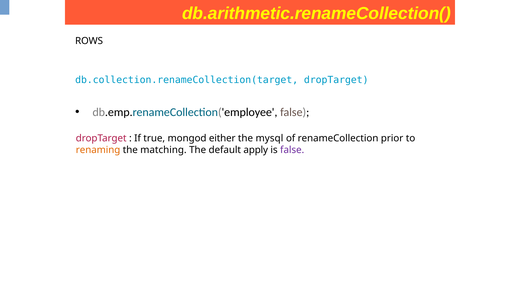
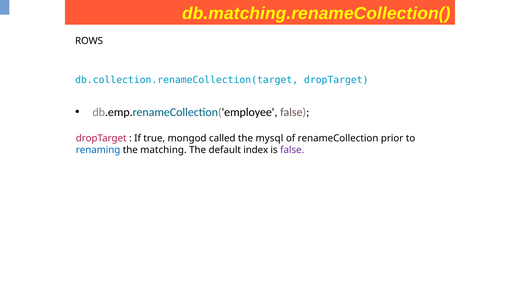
db.arithmetic.renameCollection(: db.arithmetic.renameCollection( -> db.matching.renameCollection( (316, 14)
either: either -> called (222, 138)
renaming colour: orange -> blue (98, 150)
apply: apply -> index (256, 150)
